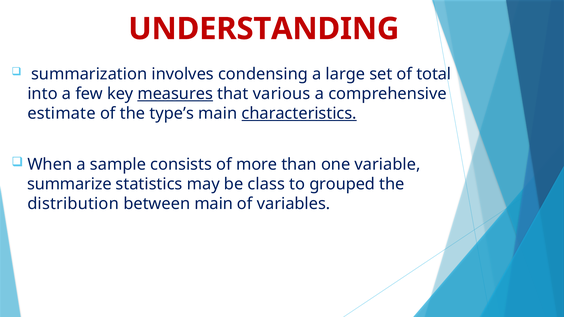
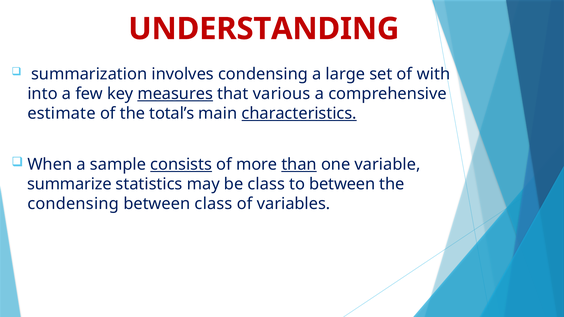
total: total -> with (434, 74)
type’s: type’s -> total’s (172, 113)
consists underline: none -> present (181, 165)
than underline: none -> present (299, 165)
to grouped: grouped -> between (342, 184)
distribution: distribution -> condensing (73, 204)
between main: main -> class (214, 204)
